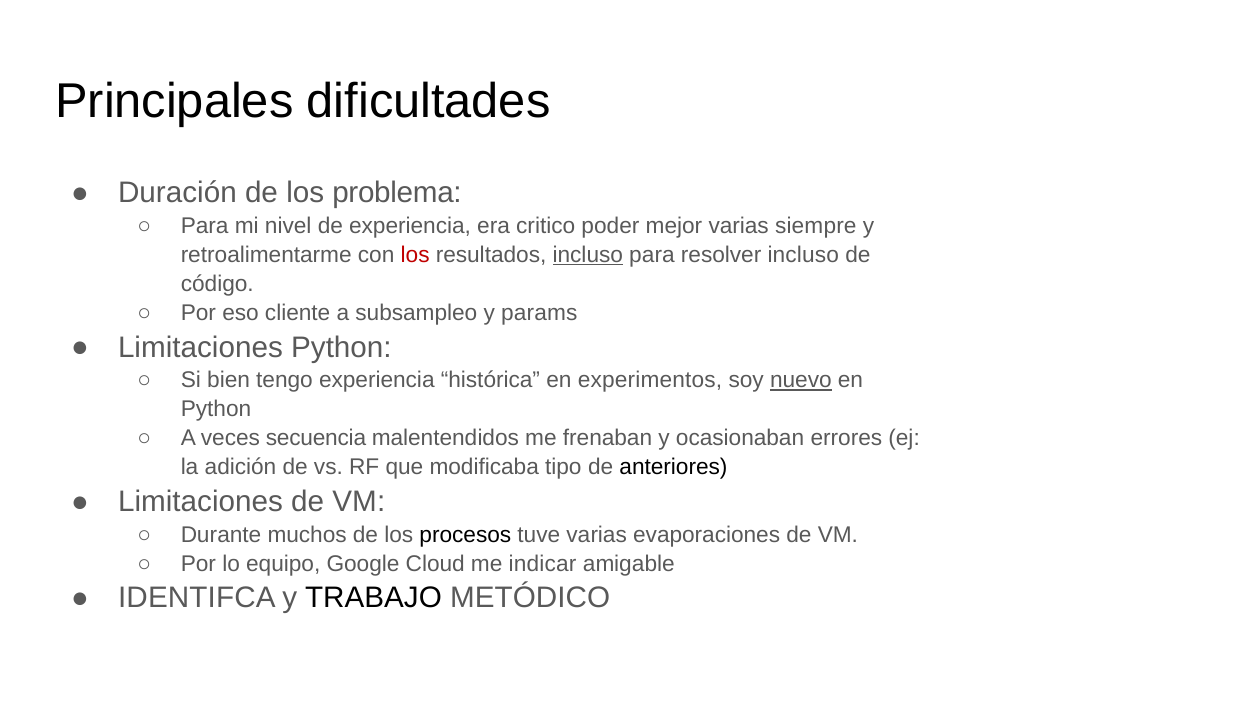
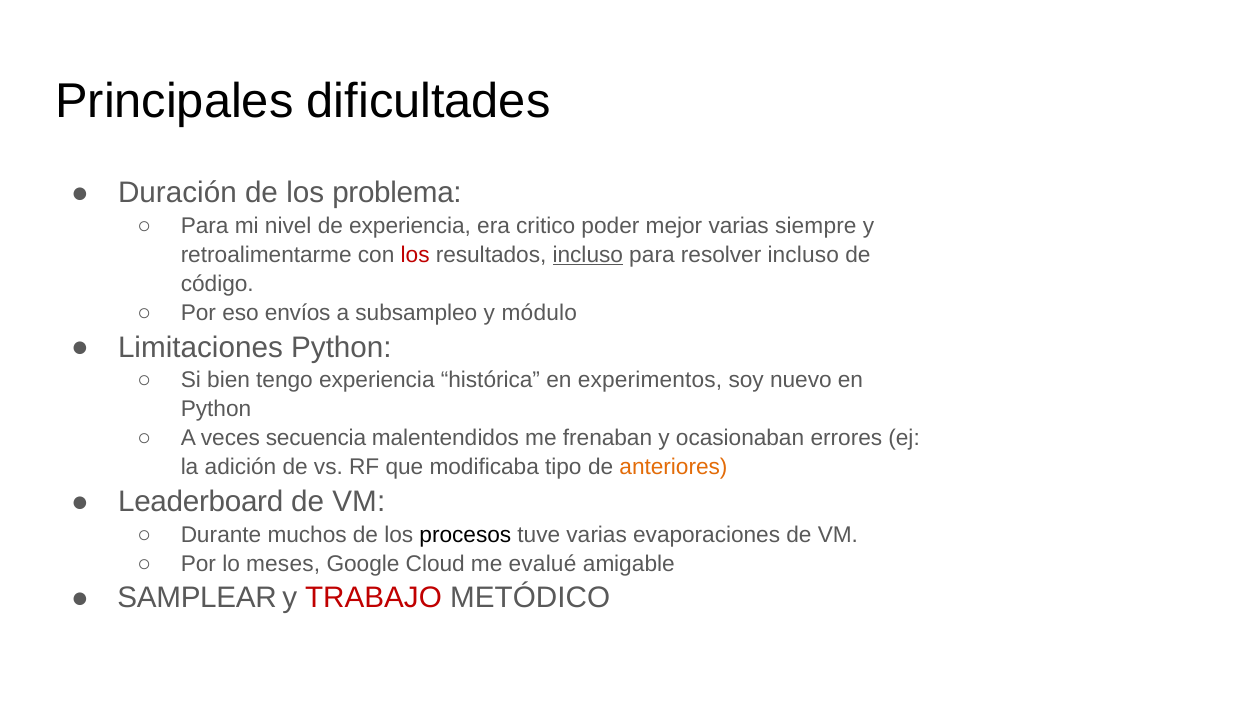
cliente: cliente -> envíos (298, 313)
params: params -> módulo (539, 313)
nuevo underline: present -> none (801, 380)
anteriores colour: black -> orange (673, 467)
Limitaciones: Limitaciones -> Leaderboard (201, 502)
equipo: equipo -> meses (283, 564)
indicar: indicar -> evalué (543, 564)
IDENTIFCA: IDENTIFCA -> SAMPLEAR (197, 598)
TRABAJO colour: black -> red (373, 598)
